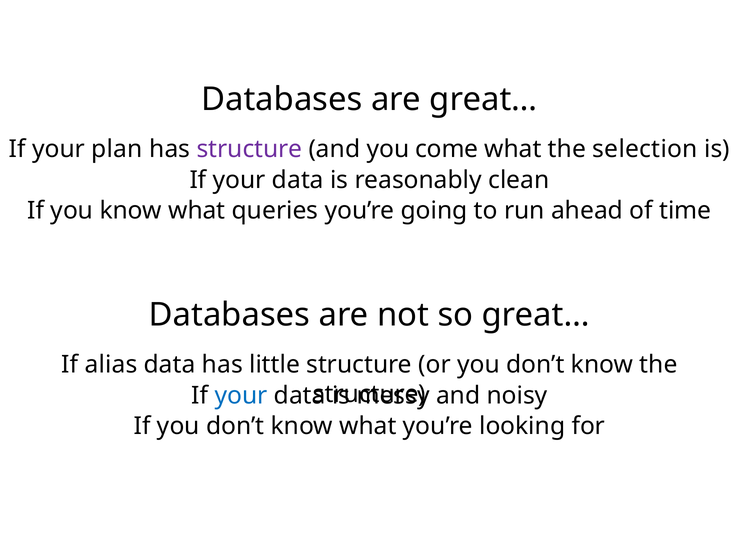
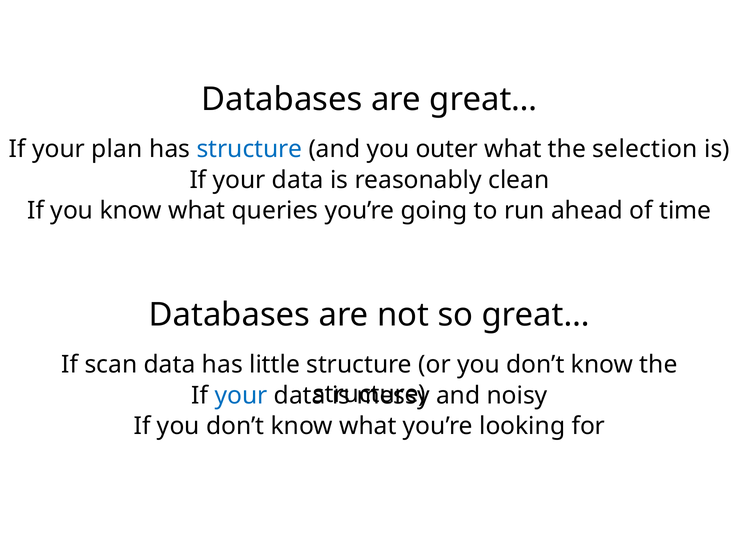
structure colour: purple -> blue (249, 149)
come: come -> outer (447, 149)
alias: alias -> scan (111, 365)
